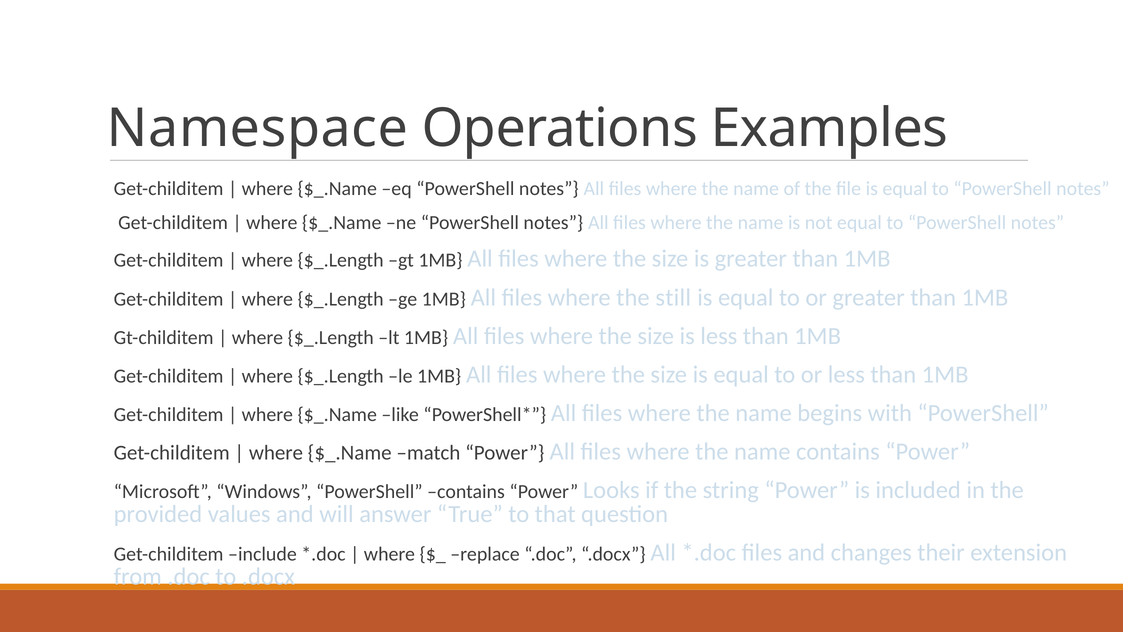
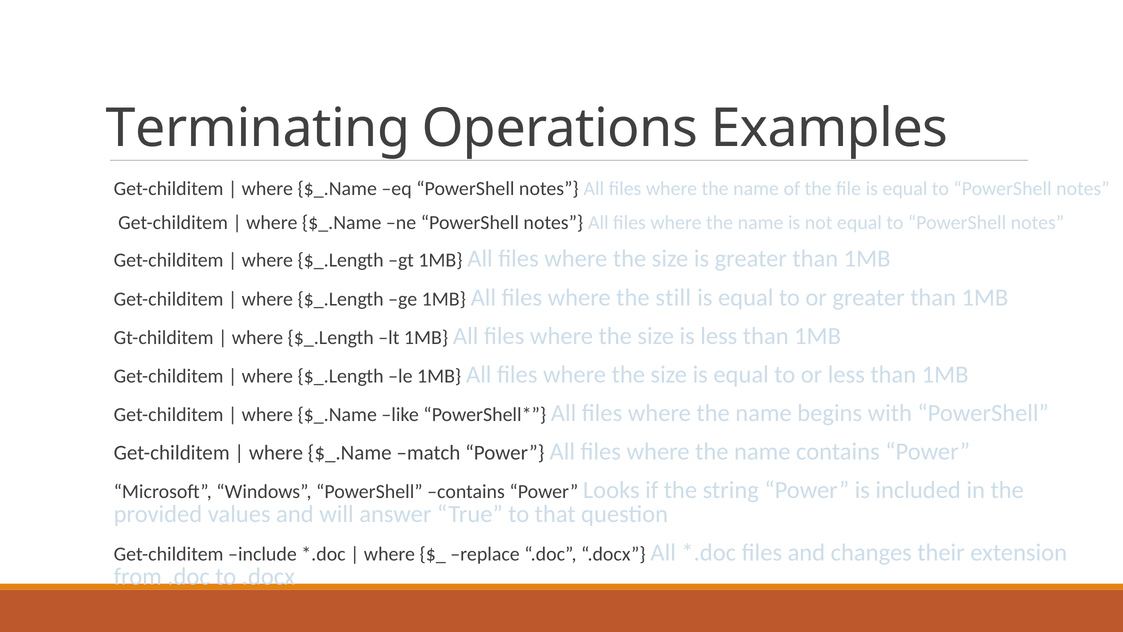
Namespace: Namespace -> Terminating (258, 129)
